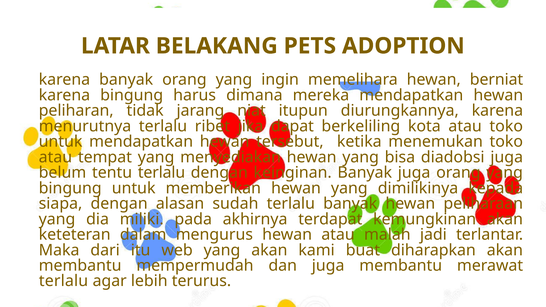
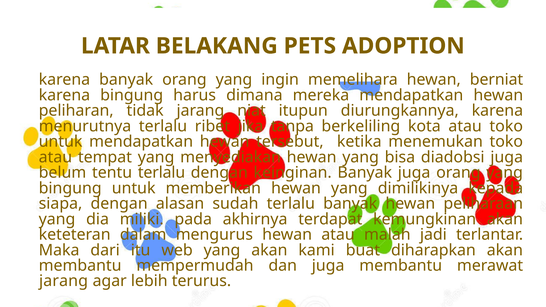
dapat: dapat -> tanpa (292, 126)
terlalu: terlalu -> jarang (64, 281)
